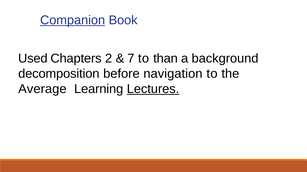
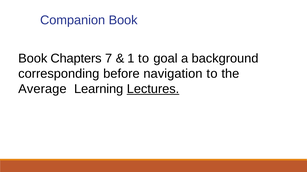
Companion underline: present -> none (73, 20)
Used: Used -> Book (33, 59)
2: 2 -> 7 (109, 59)
7: 7 -> 1 (131, 59)
than: than -> goal (165, 59)
decomposition: decomposition -> corresponding (59, 74)
